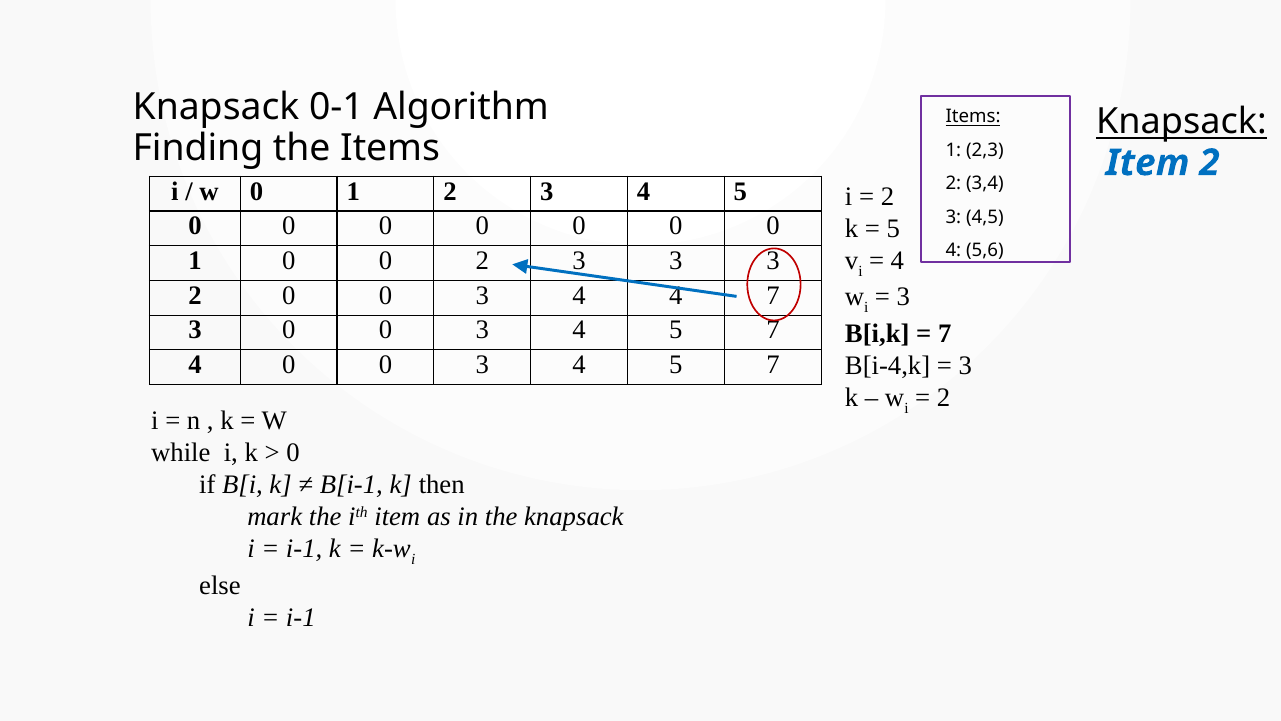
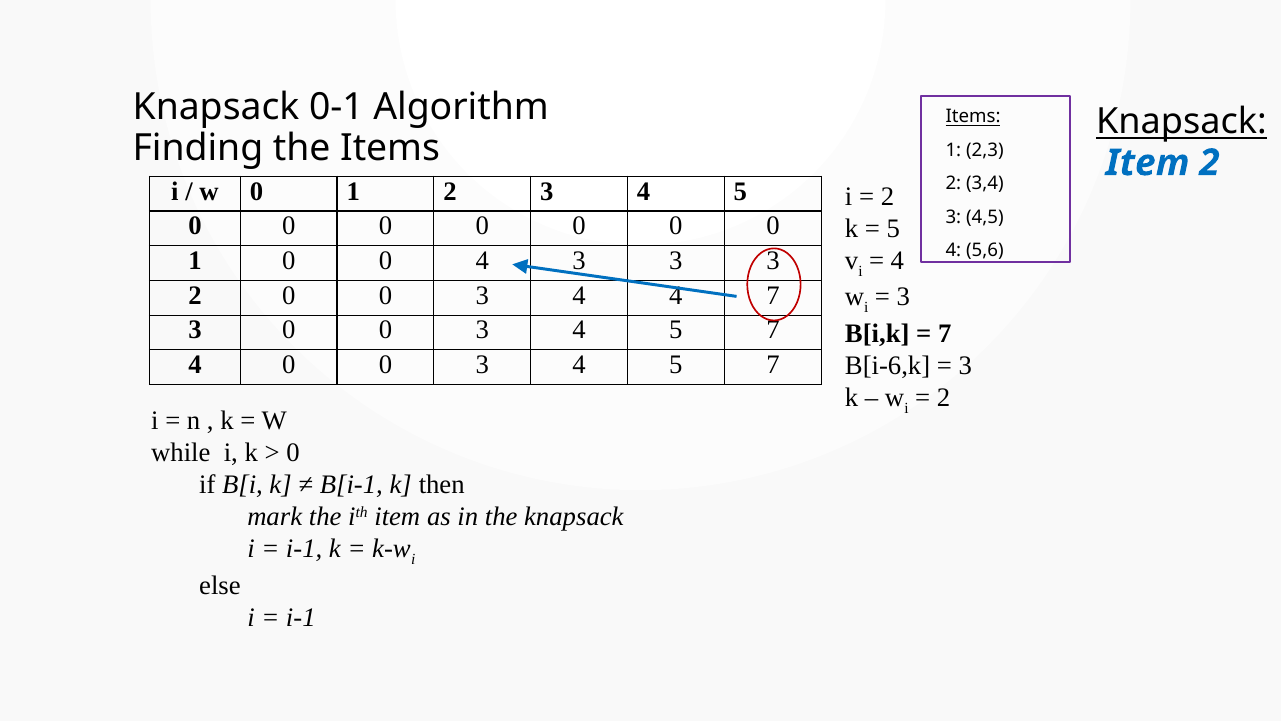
0 2: 2 -> 4 (482, 261)
B[i-4,k: B[i-4,k -> B[i-6,k (888, 365)
